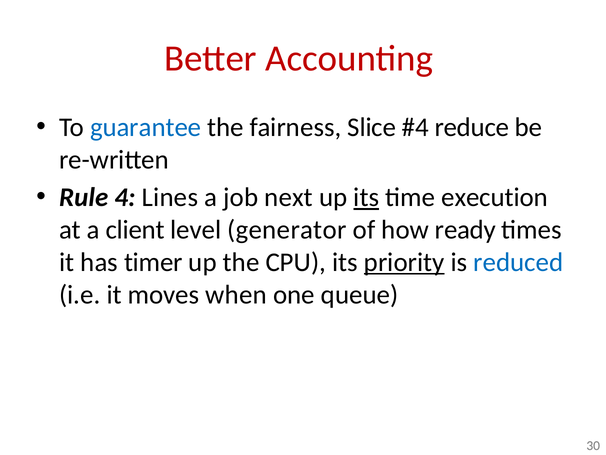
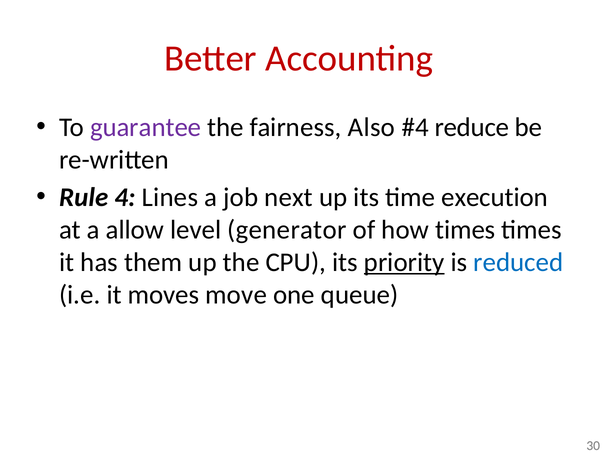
guarantee colour: blue -> purple (146, 127)
Slice: Slice -> Also (371, 127)
its underline: present -> none (366, 197)
client: client -> allow (135, 230)
how ready: ready -> times (465, 230)
timer: timer -> them (153, 262)
when: when -> move (236, 294)
